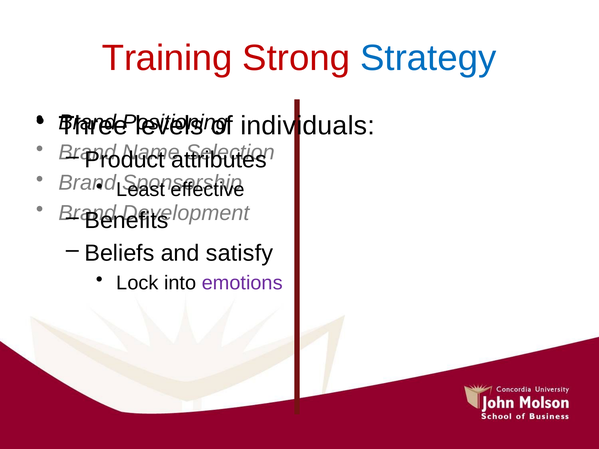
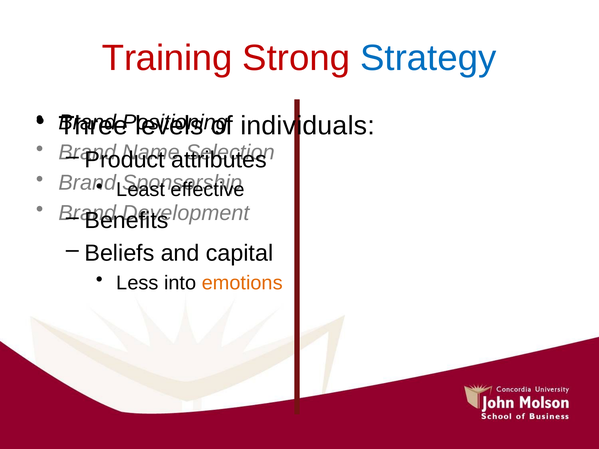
satisfy: satisfy -> capital (240, 253)
Lock: Lock -> Less (137, 283)
emotions colour: purple -> orange (242, 283)
